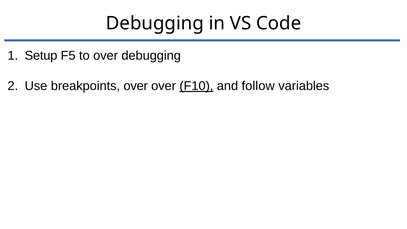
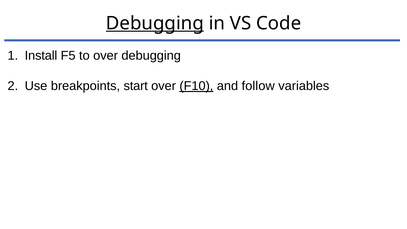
Debugging underline: none -> present (155, 23)
Setup: Setup -> Install (41, 55)
breakpoints over: over -> start (136, 86)
